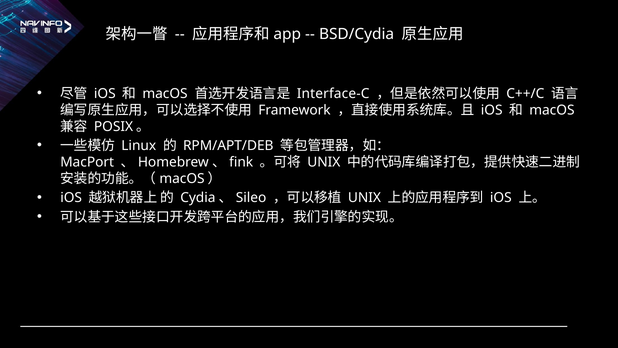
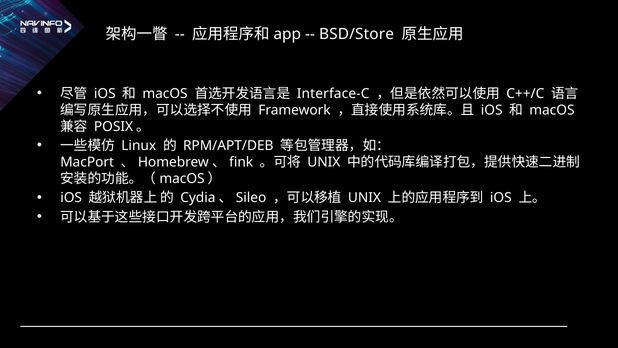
BSD/Cydia: BSD/Cydia -> BSD/Store (357, 34)
